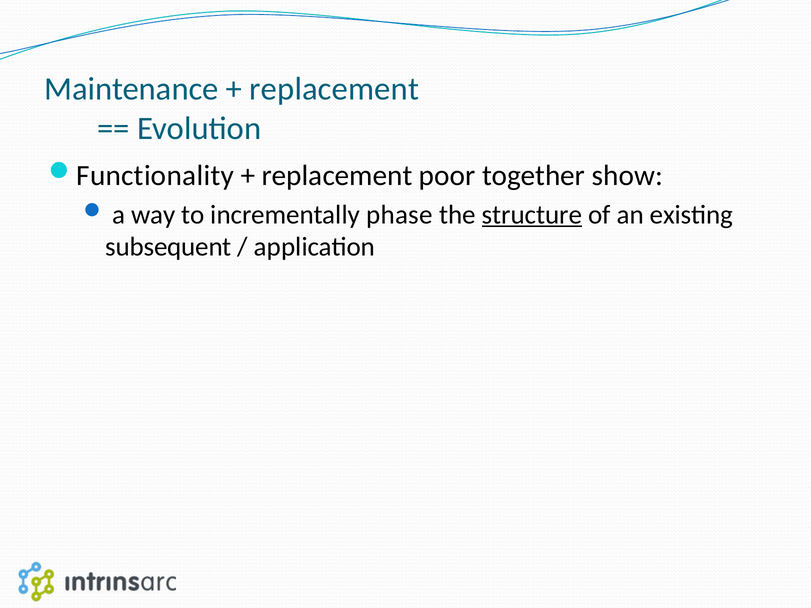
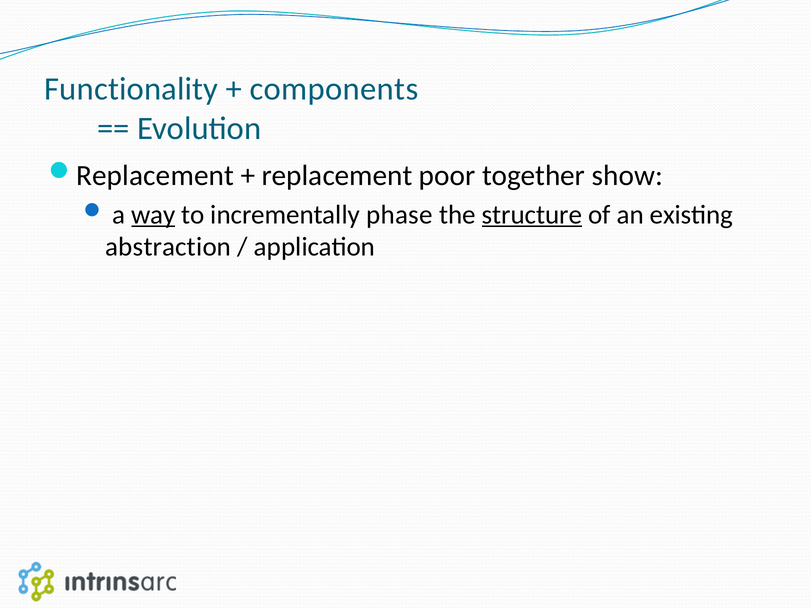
Maintenance: Maintenance -> Functionality (131, 89)
replacement: replacement -> components (334, 89)
Functionality: Functionality -> Replacement (155, 176)
way underline: none -> present (153, 215)
subsequent: subsequent -> abstraction (168, 247)
